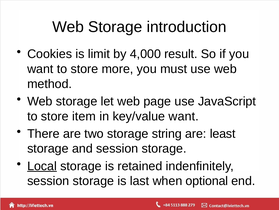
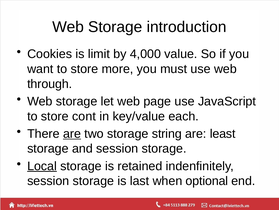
result: result -> value (181, 54)
method: method -> through (50, 84)
item: item -> cont (84, 116)
key/value want: want -> each (184, 116)
are underline: none -> present (72, 133)
